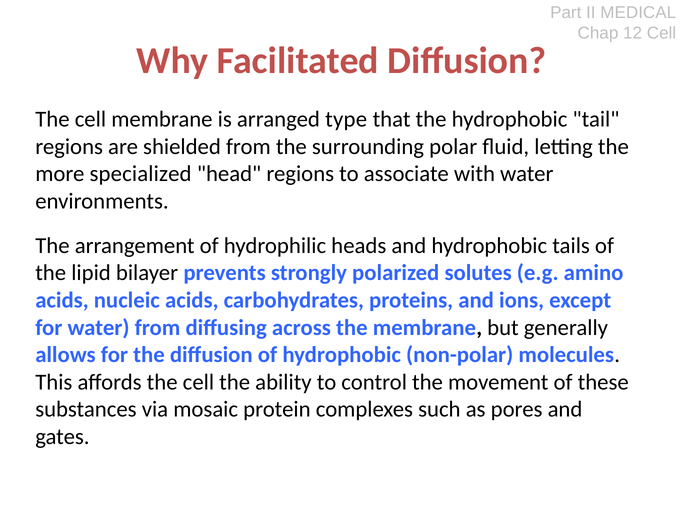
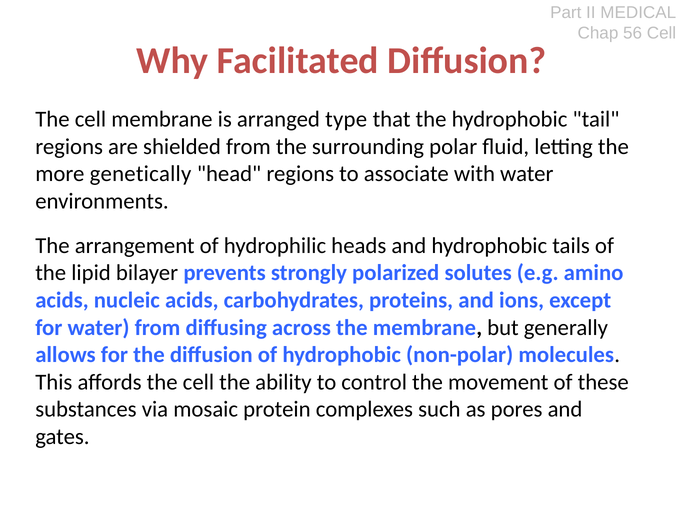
12: 12 -> 56 (633, 33)
specialized: specialized -> genetically (141, 174)
